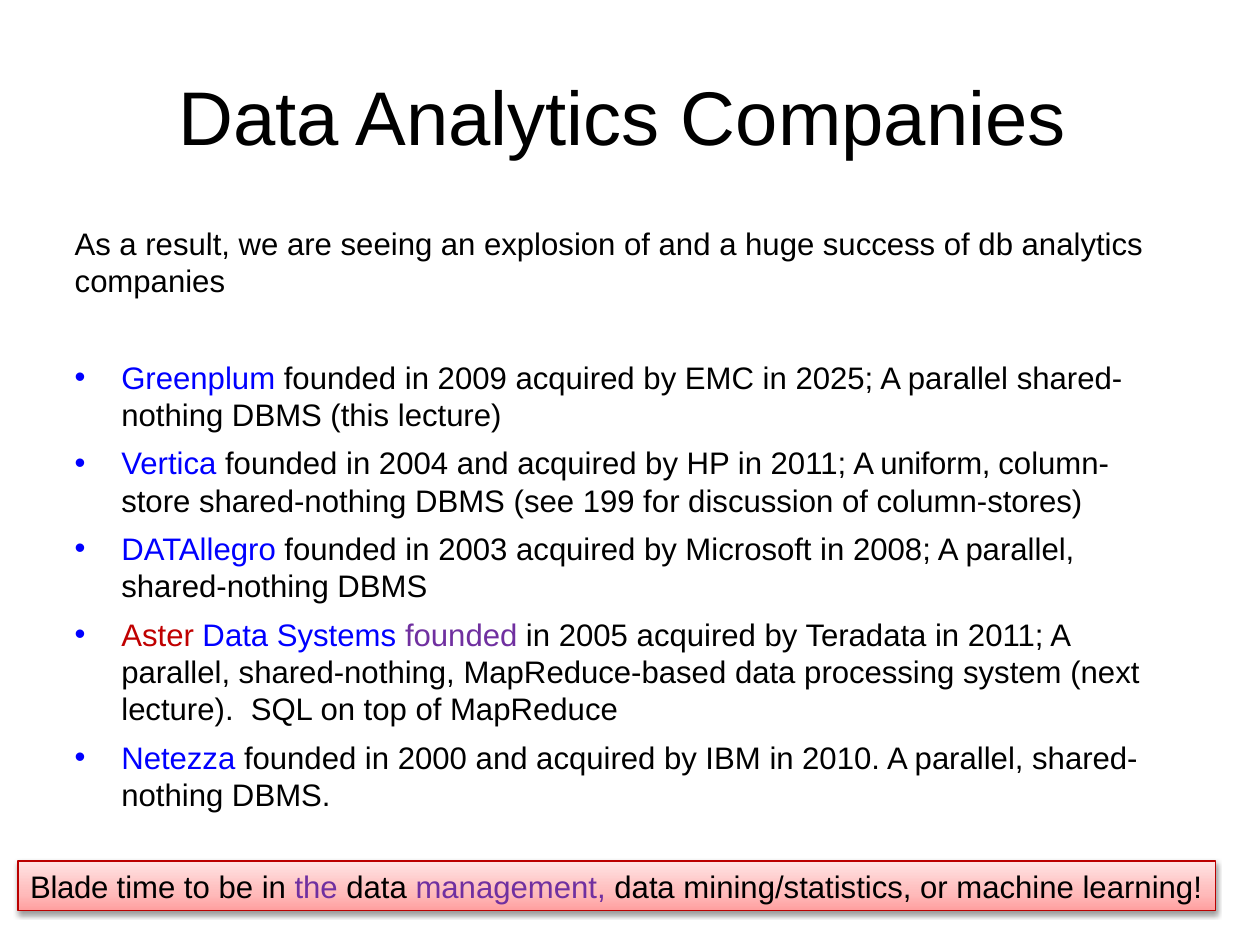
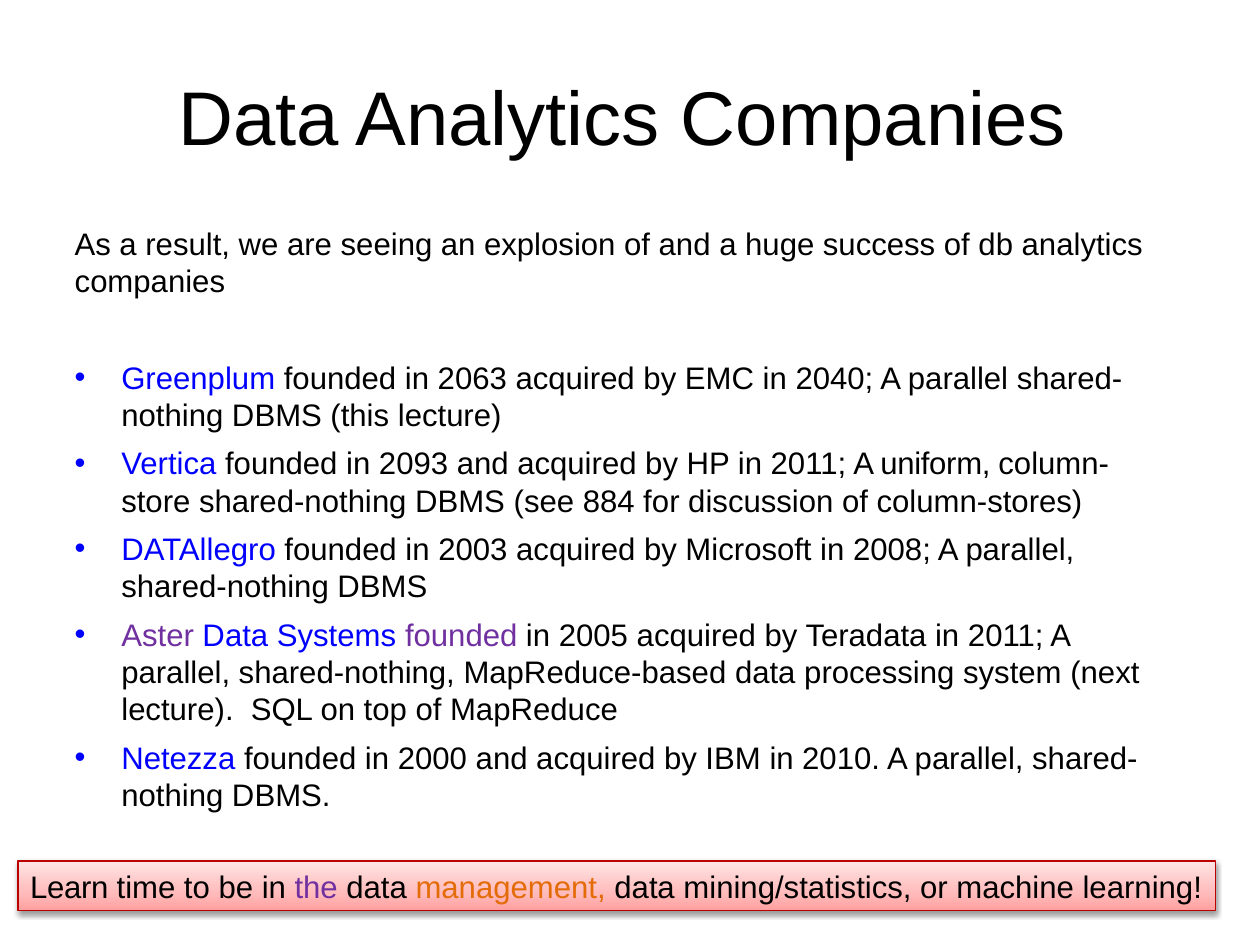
2009: 2009 -> 2063 (472, 379)
2025: 2025 -> 2040 (834, 379)
2004: 2004 -> 2093 (414, 465)
199: 199 -> 884 (609, 502)
Aster colour: red -> purple (158, 636)
Blade: Blade -> Learn (69, 889)
management colour: purple -> orange (511, 889)
